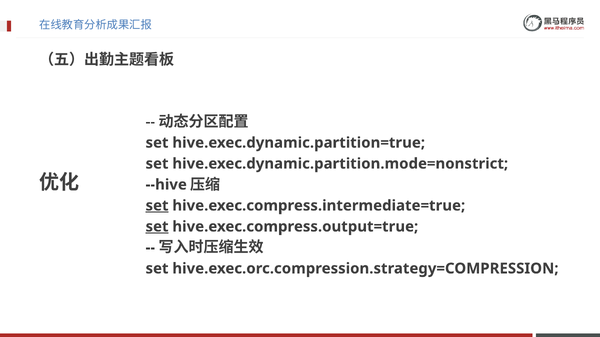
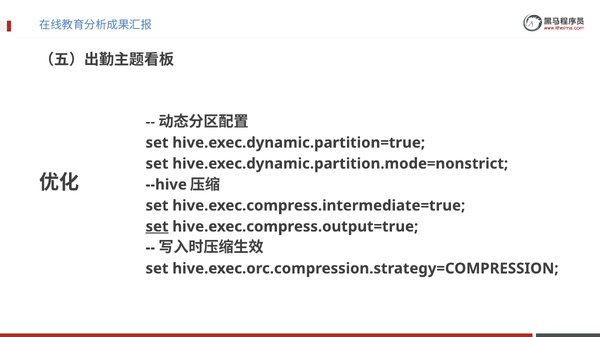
set underline: present -> none (157, 206)
